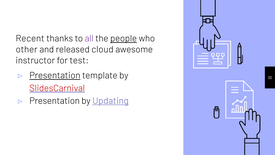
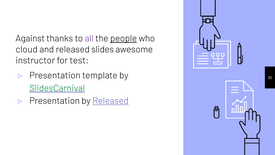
Recent: Recent -> Against (30, 38)
other: other -> cloud (27, 49)
cloud: cloud -> slides (103, 49)
Presentation underline: present -> none (55, 75)
SlidesCarnival colour: red -> green (57, 88)
by Updating: Updating -> Released (110, 101)
